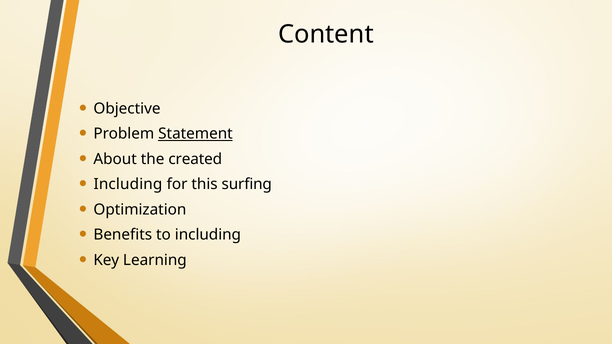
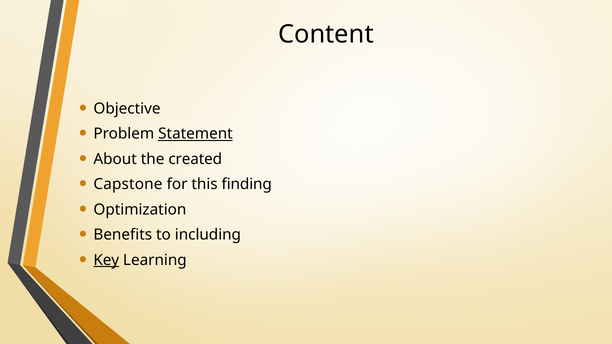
Including: Including -> Capstone (128, 184)
surfing: surfing -> finding (247, 184)
Key underline: none -> present (106, 260)
